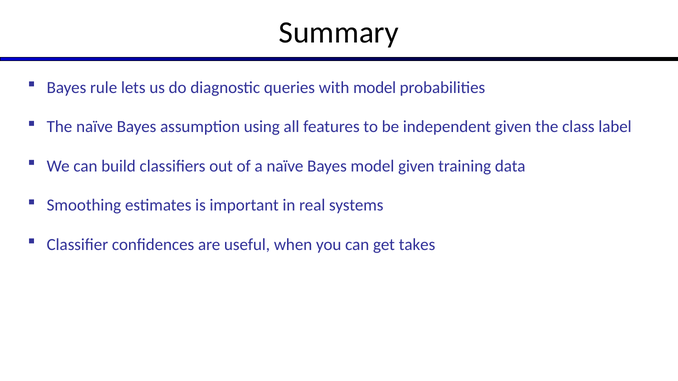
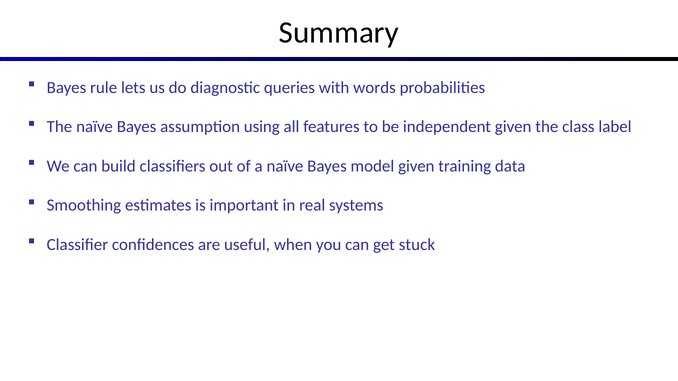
with model: model -> words (375, 88)
takes: takes -> stuck (417, 245)
